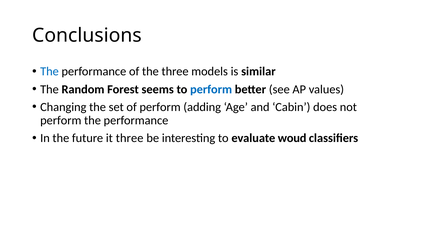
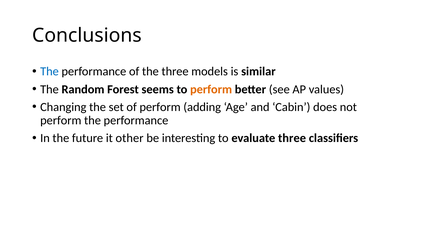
perform colour: blue -> orange (211, 89)
it three: three -> other (130, 138)
evaluate woud: woud -> three (292, 138)
